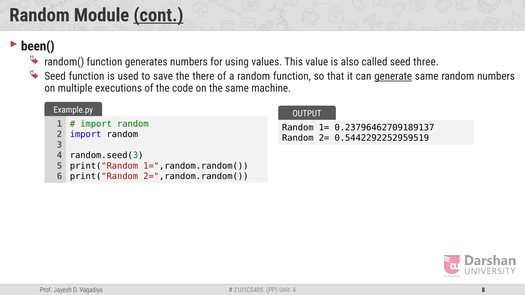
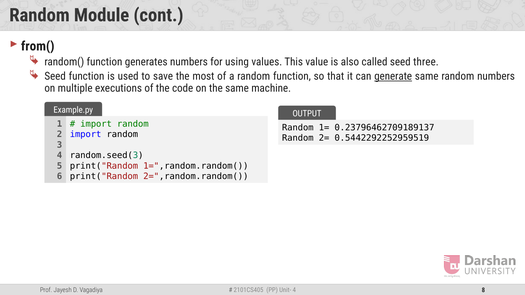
cont underline: present -> none (158, 15)
been(: been( -> from( (38, 46)
there: there -> most (203, 76)
